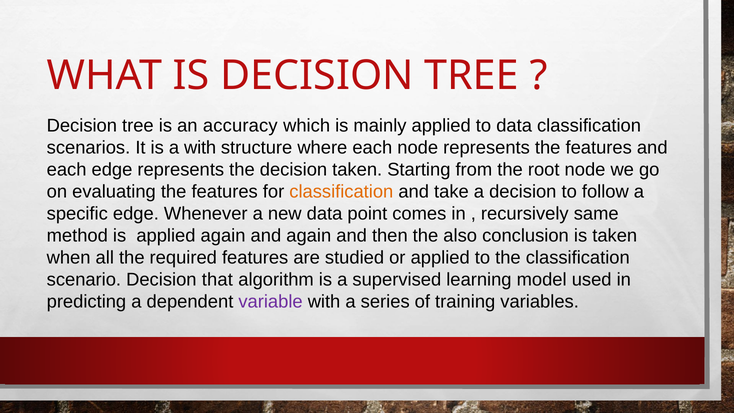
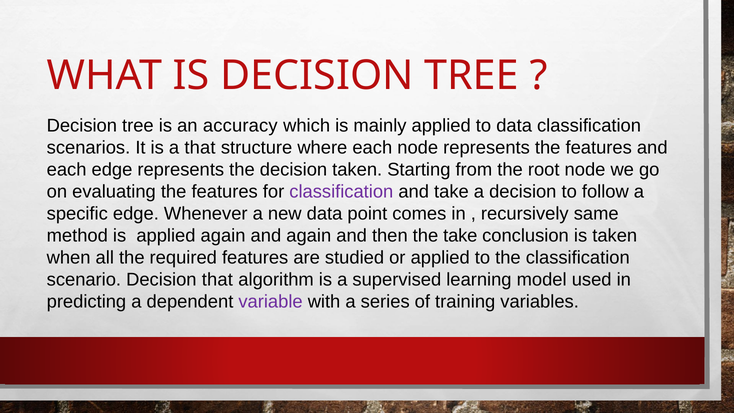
a with: with -> that (200, 148)
classification colour: orange -> purple (341, 192)
the also: also -> take (460, 236)
